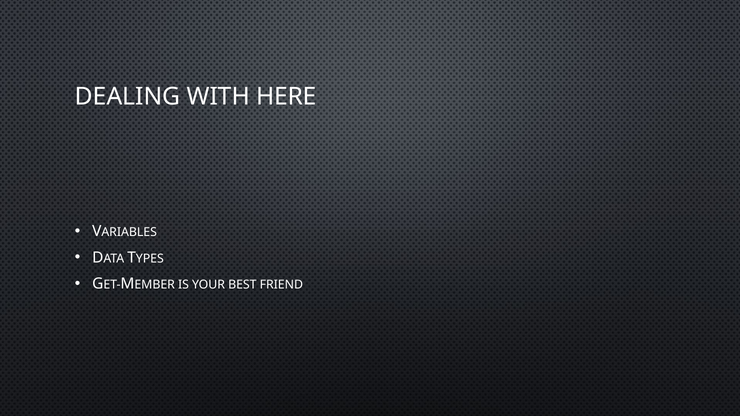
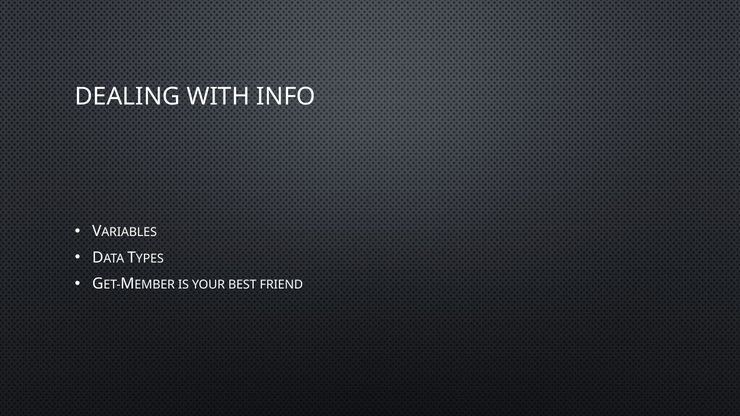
HERE: HERE -> INFO (286, 97)
